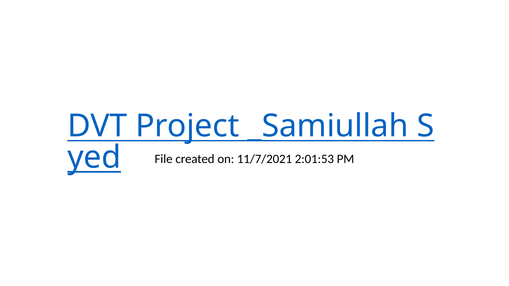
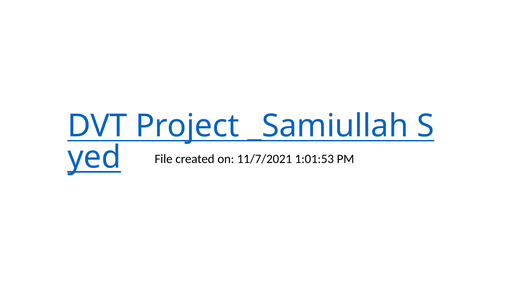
2:01:53: 2:01:53 -> 1:01:53 (314, 159)
